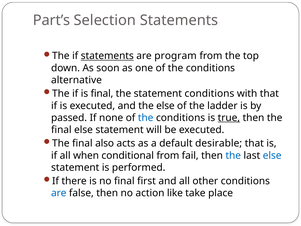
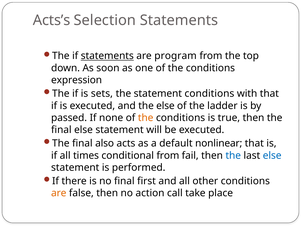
Part’s: Part’s -> Acts’s (52, 20)
alternative: alternative -> expression (77, 80)
is final: final -> sets (102, 94)
the colour: blue -> orange (146, 118)
true underline: present -> none (229, 118)
desirable: desirable -> nonlinear (219, 143)
when: when -> times (86, 155)
are colour: blue -> orange (59, 193)
like: like -> call (175, 193)
